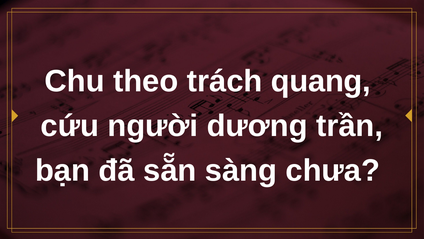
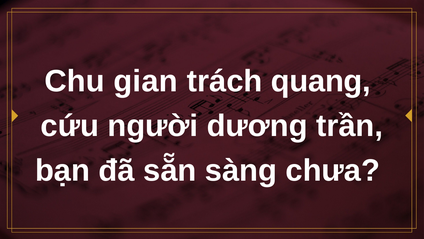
theo: theo -> gian (146, 81)
